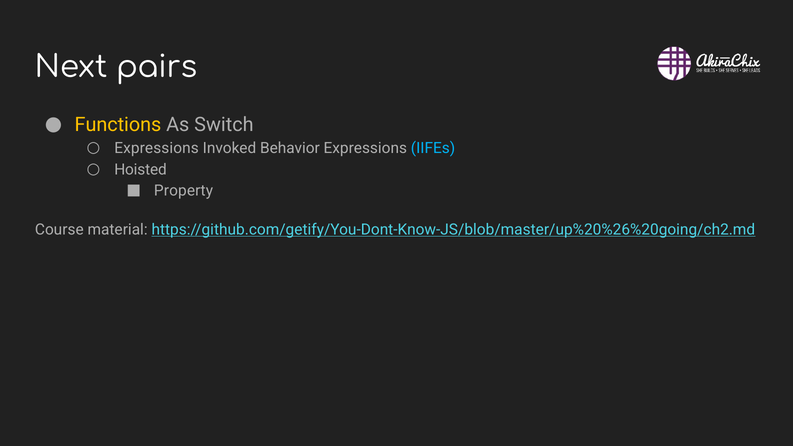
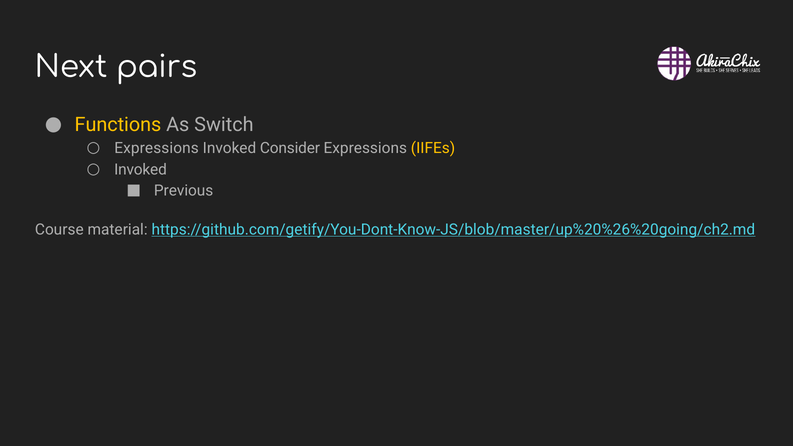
Behavior: Behavior -> Consider (290, 148)
IIFEs colour: light blue -> yellow (433, 148)
Hoisted: Hoisted -> Invoked (140, 170)
Property: Property -> Previous (184, 191)
